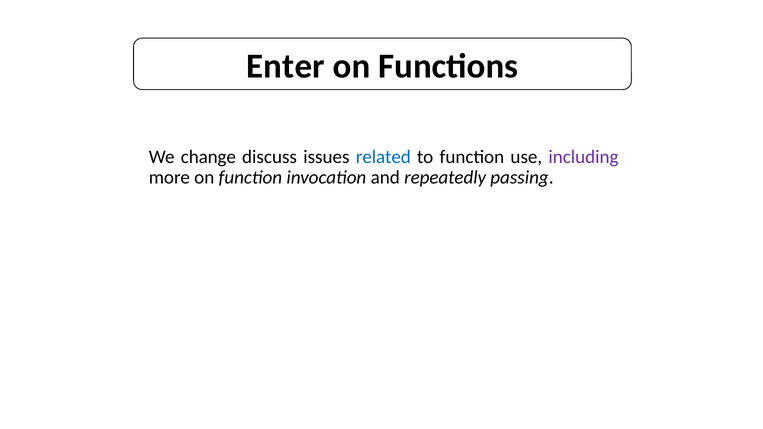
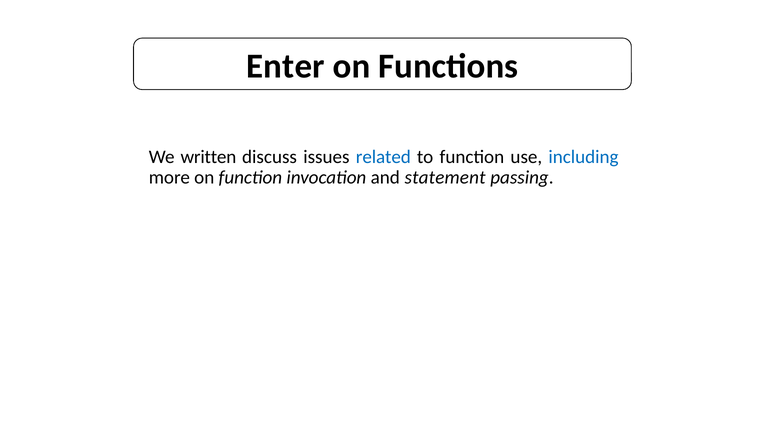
change: change -> written (208, 157)
including colour: purple -> blue (584, 157)
repeatedly: repeatedly -> statement (445, 178)
